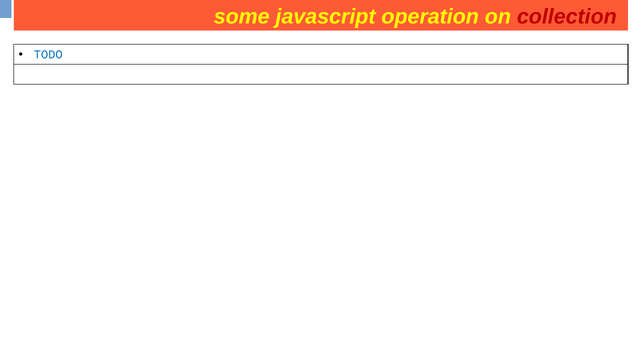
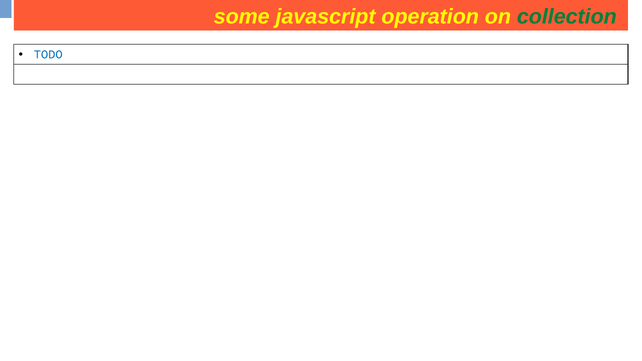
collection colour: red -> green (567, 17)
